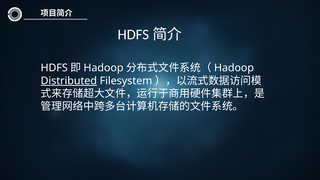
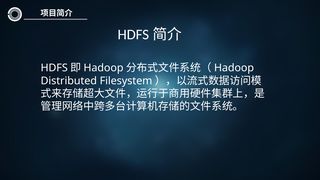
Distributed underline: present -> none (69, 81)
